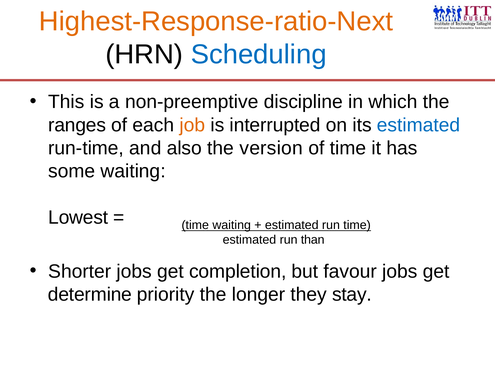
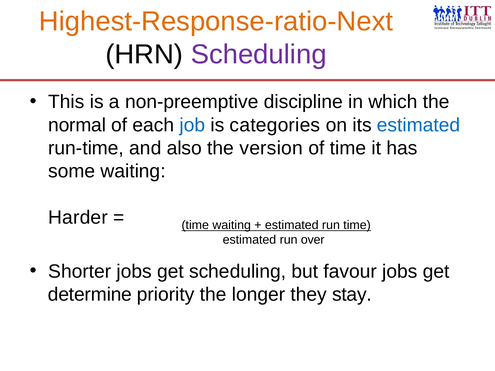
Scheduling colour: blue -> purple (259, 54)
ranges: ranges -> normal (77, 125)
job colour: orange -> blue (192, 125)
interrupted: interrupted -> categories (275, 125)
Lowest: Lowest -> Harder (78, 218)
than: than -> over (313, 240)
get completion: completion -> scheduling (238, 272)
